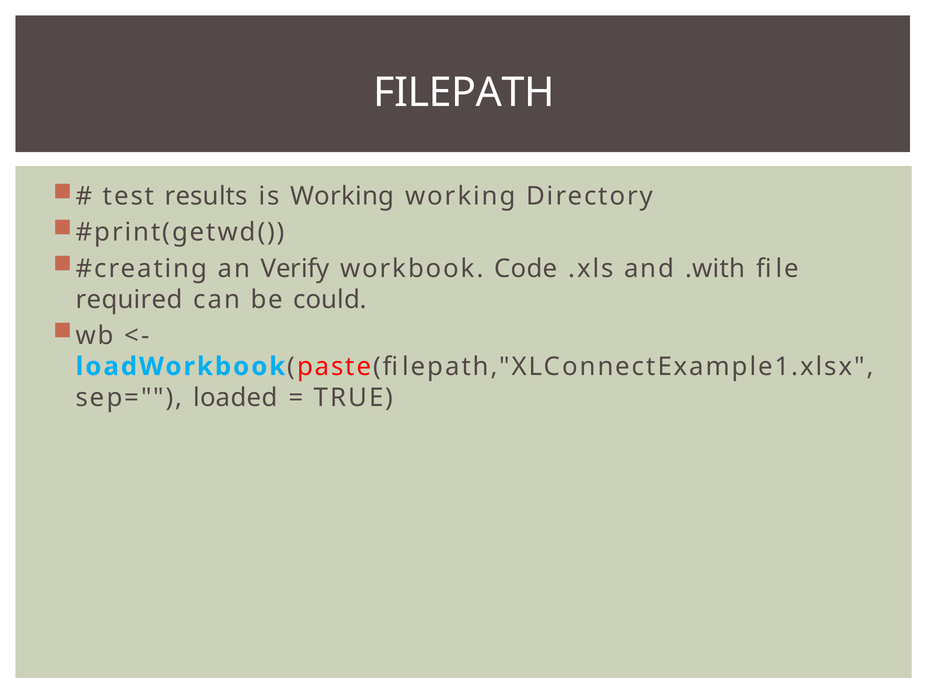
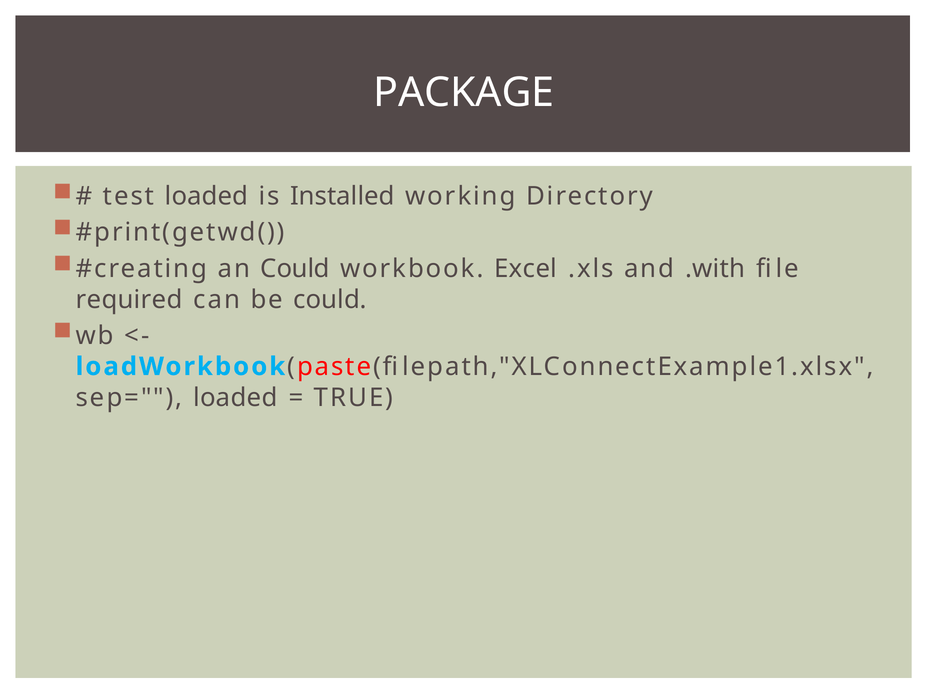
FILEPATH: FILEPATH -> PACKAGE (464, 92)
test results: results -> loaded (206, 196)
is Working: Working -> Installed (342, 196)
an Verify: Verify -> Could (295, 269)
Code: Code -> Excel (526, 269)
